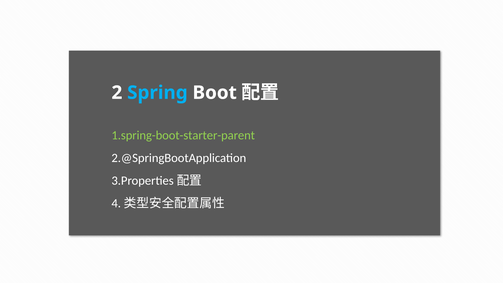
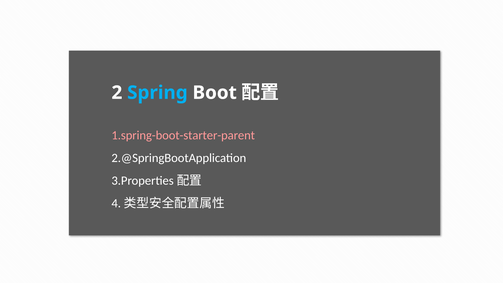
1.spring-boot-starter-parent colour: light green -> pink (183, 135)
